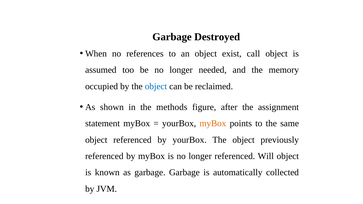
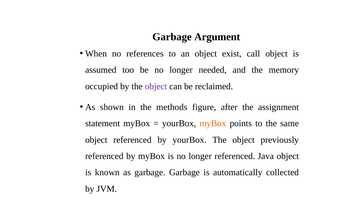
Destroyed: Destroyed -> Argument (217, 37)
object colour: blue -> purple (156, 86)
Will: Will -> Java (266, 156)
